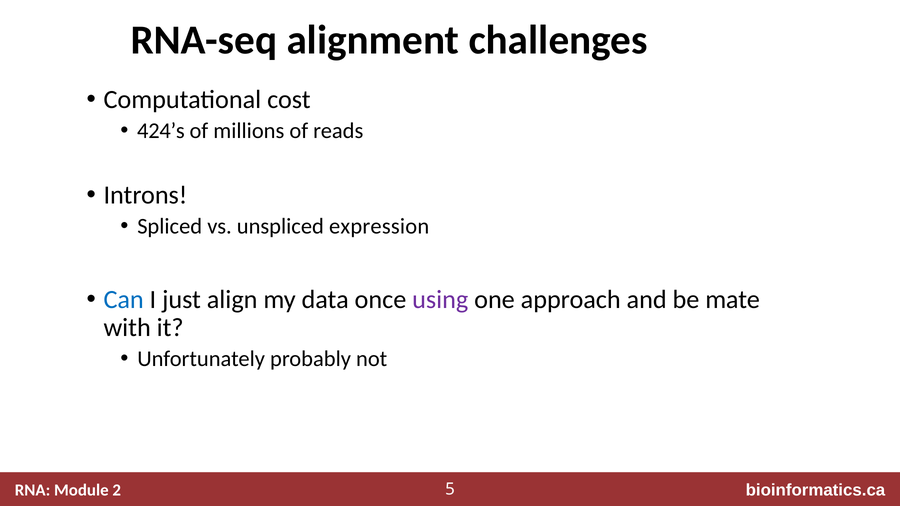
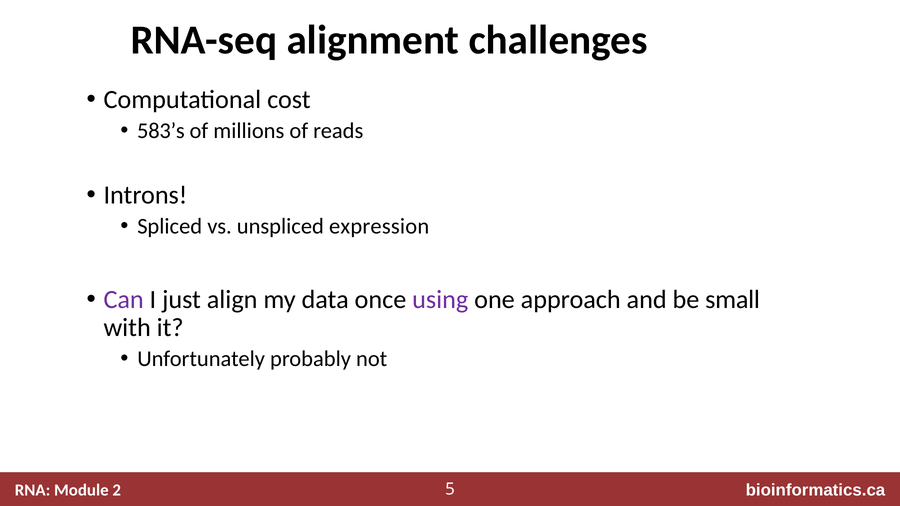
424’s: 424’s -> 583’s (161, 131)
Can colour: blue -> purple (124, 300)
mate: mate -> small (733, 300)
